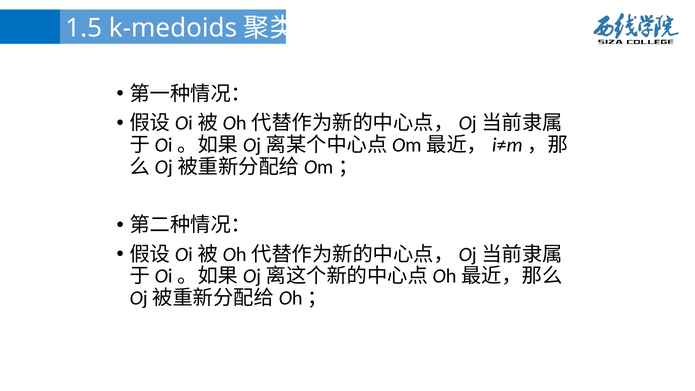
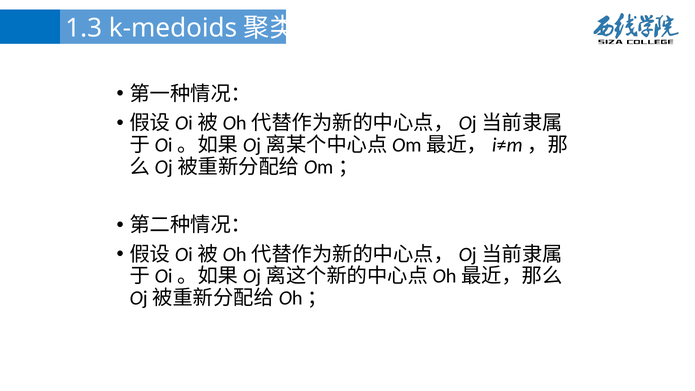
1.5: 1.5 -> 1.3 (84, 28)
